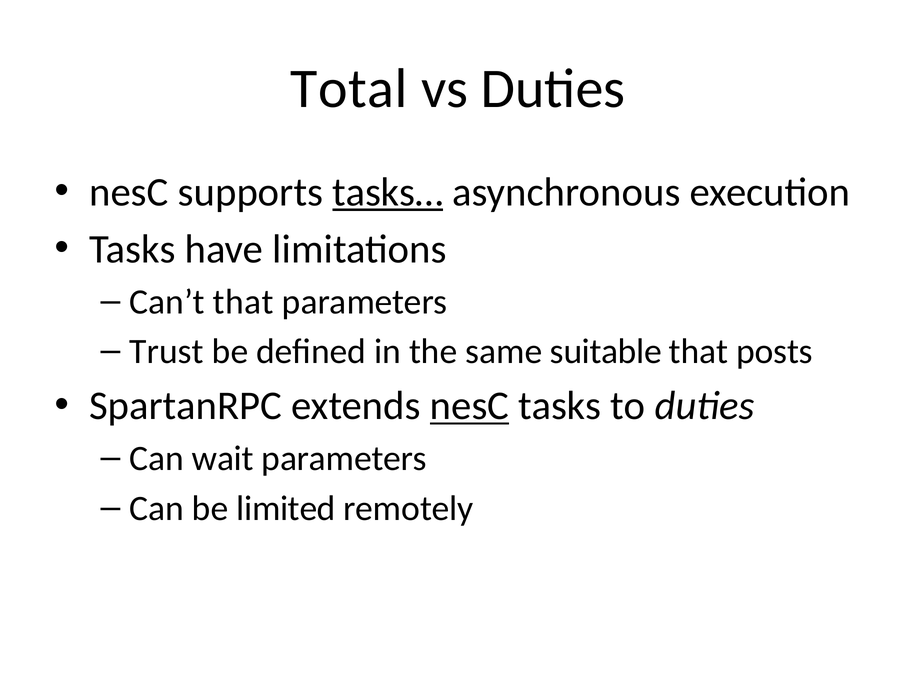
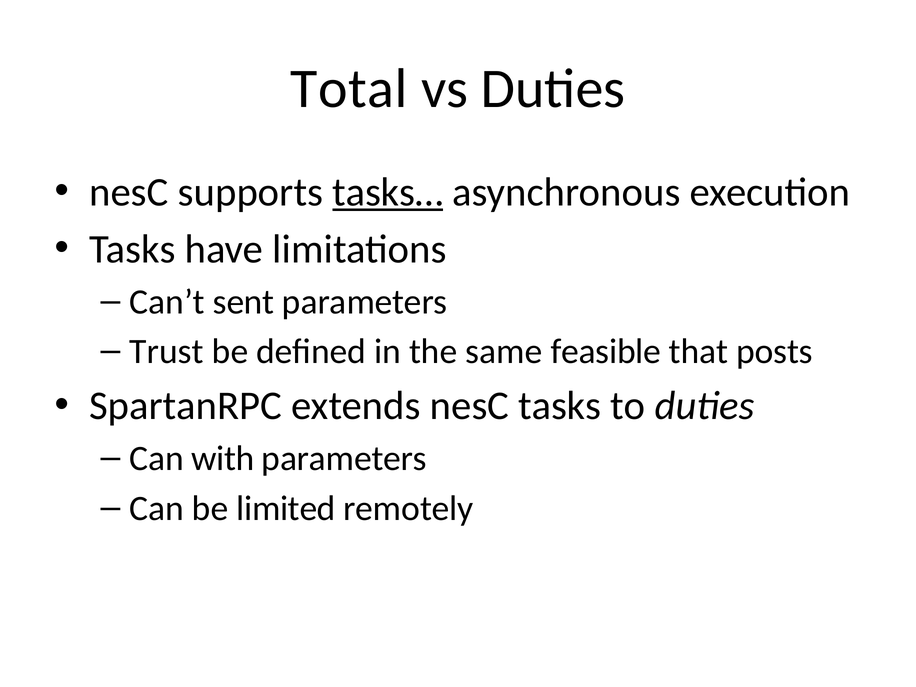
Can’t that: that -> sent (244, 302)
suitable: suitable -> feasible (606, 352)
nesC underline: present -> none (470, 406)
wait: wait -> with (223, 459)
